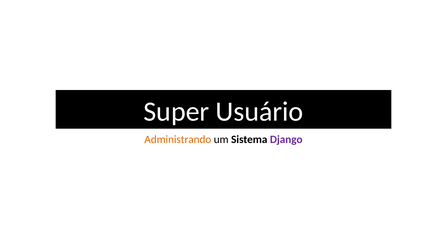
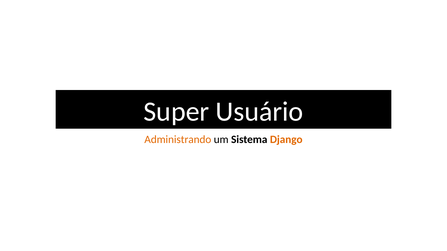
Django colour: purple -> orange (286, 140)
